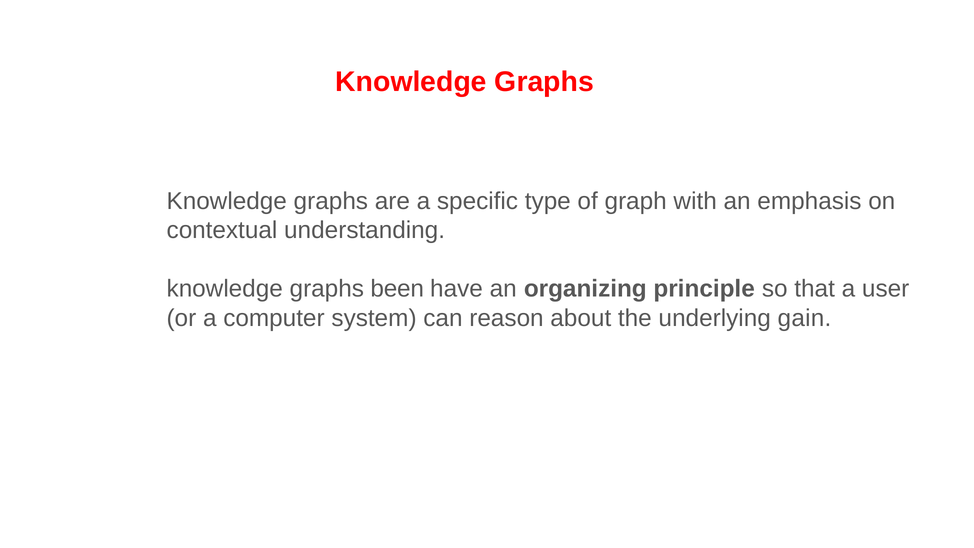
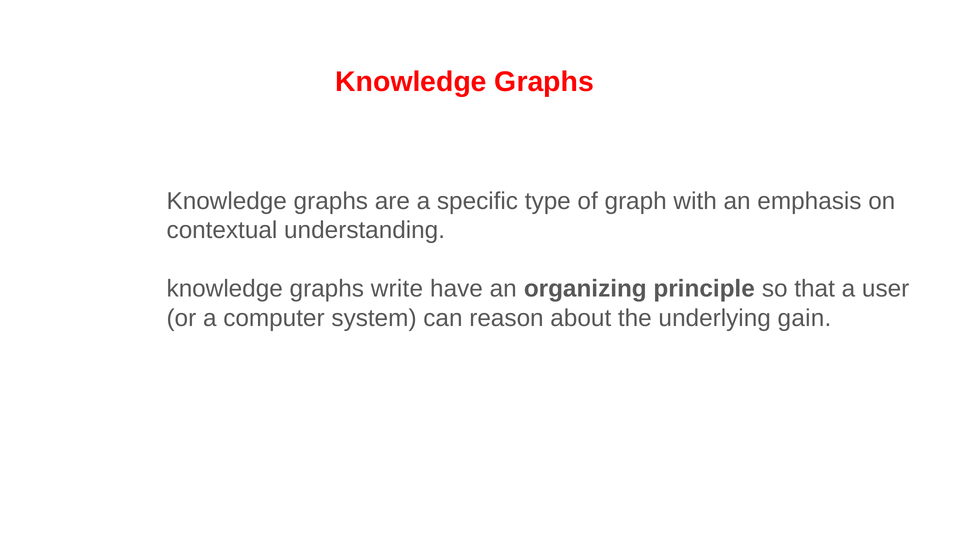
been: been -> write (397, 289)
